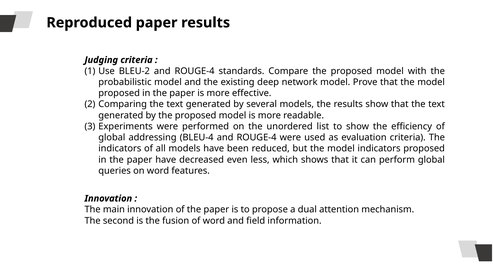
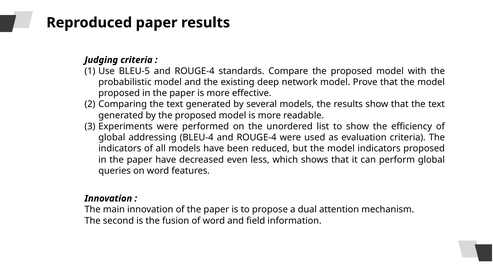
BLEU-2: BLEU-2 -> BLEU-5 (134, 71)
